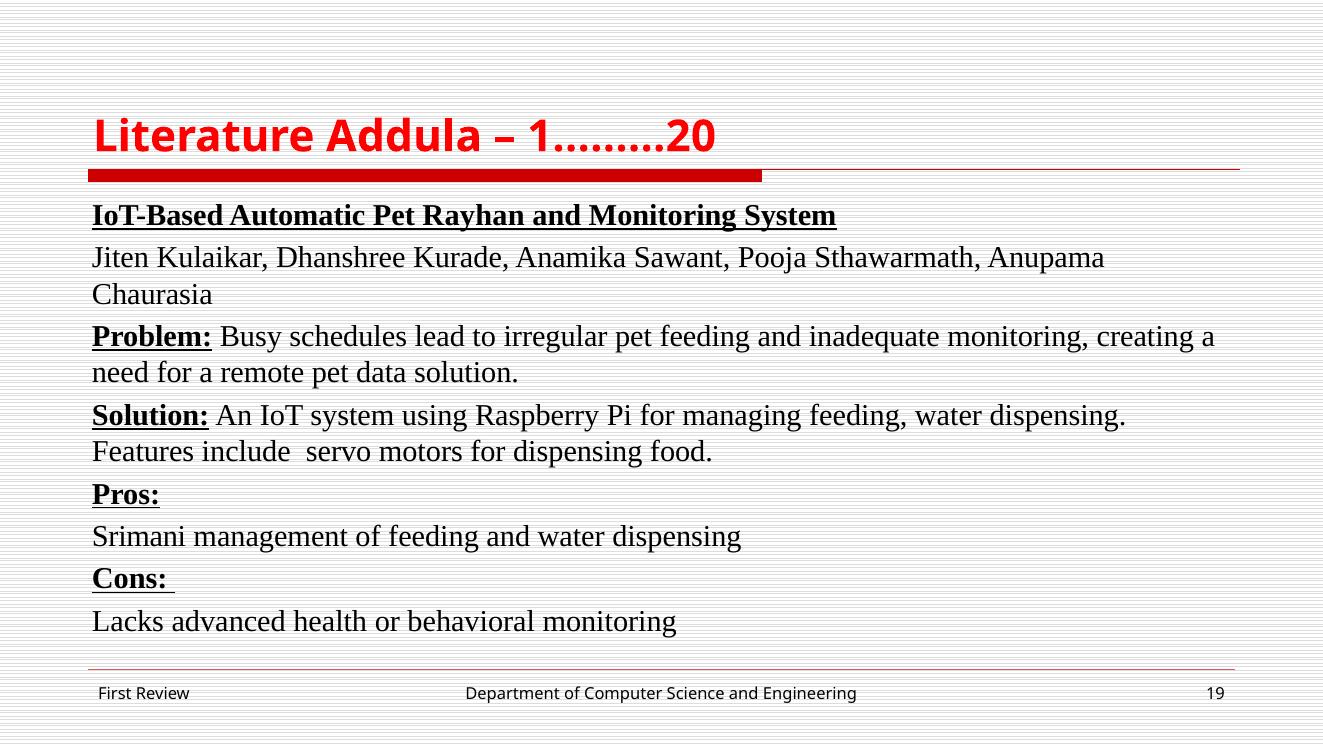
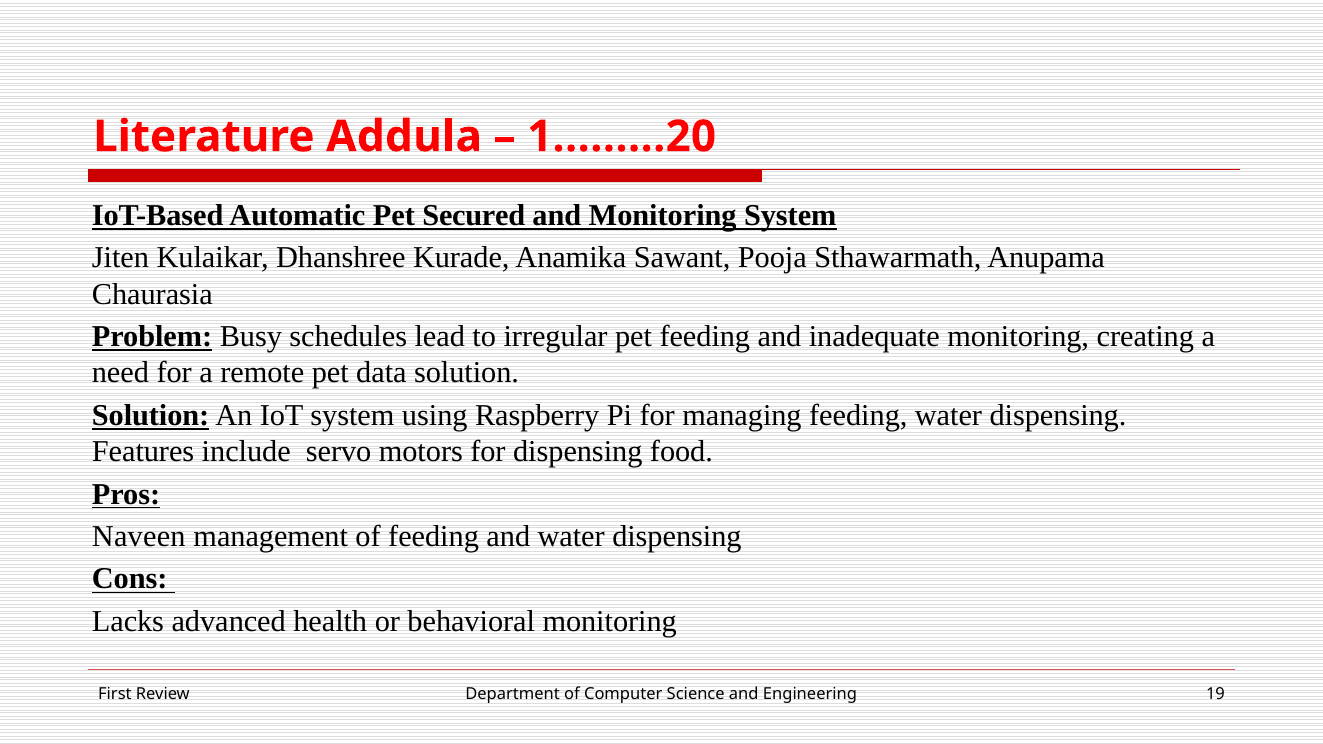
Rayhan: Rayhan -> Secured (474, 215)
Srimani: Srimani -> Naveen (139, 537)
